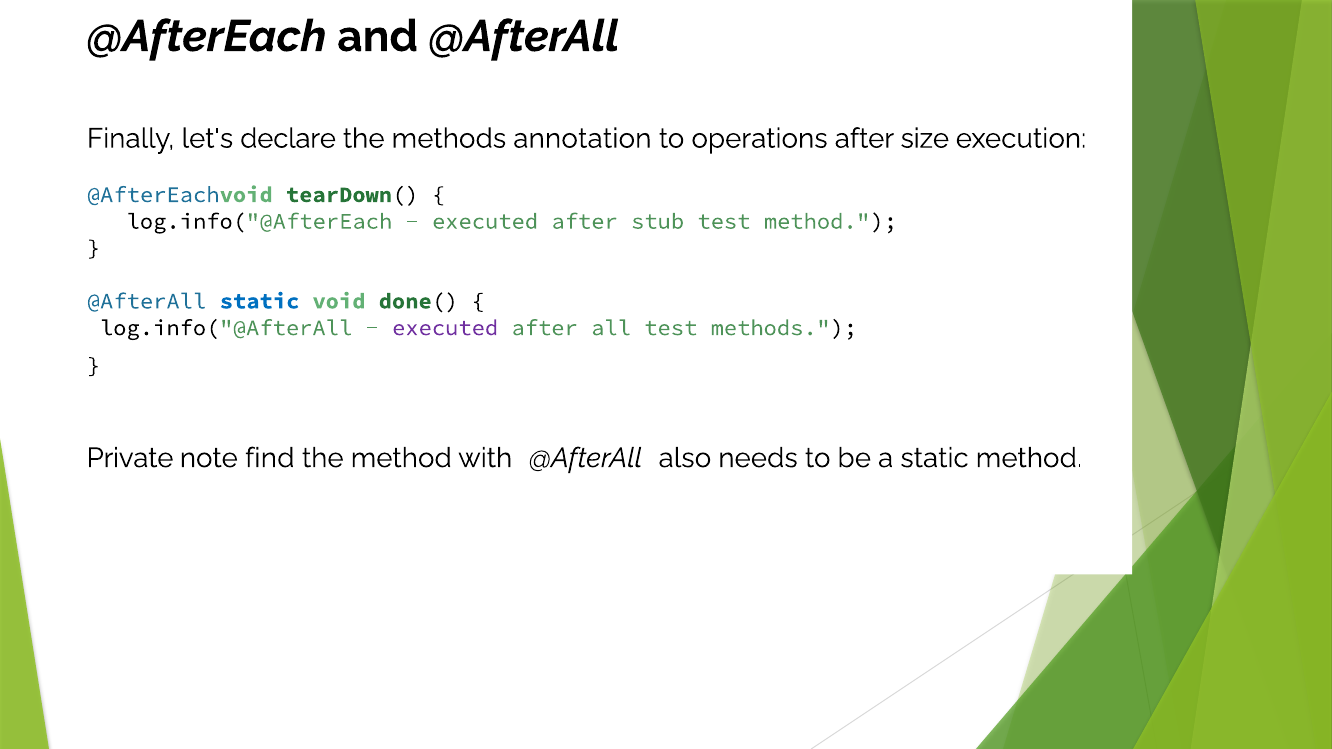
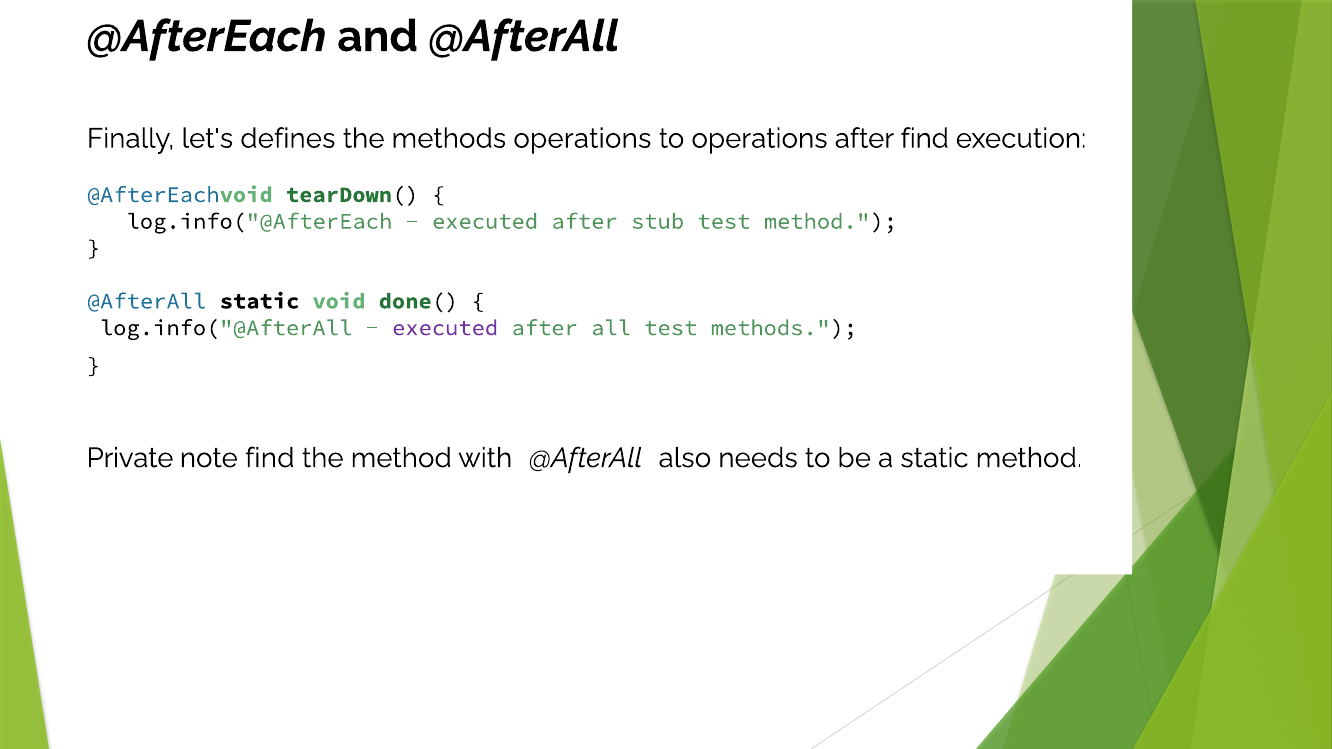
declare: declare -> defines (288, 139)
methods annotation: annotation -> operations (582, 139)
after size: size -> find (925, 139)
static colour: blue -> black (260, 301)
